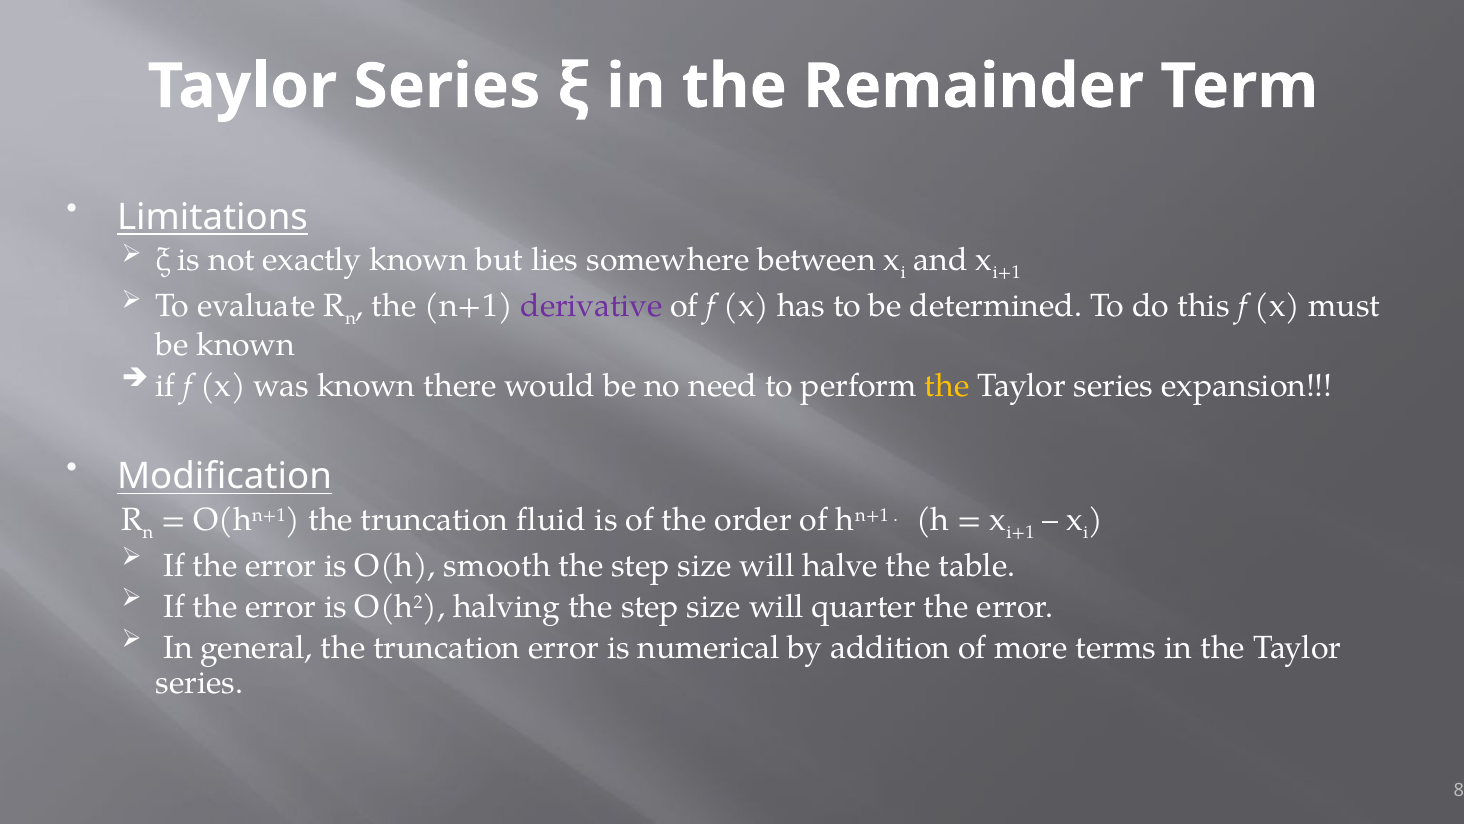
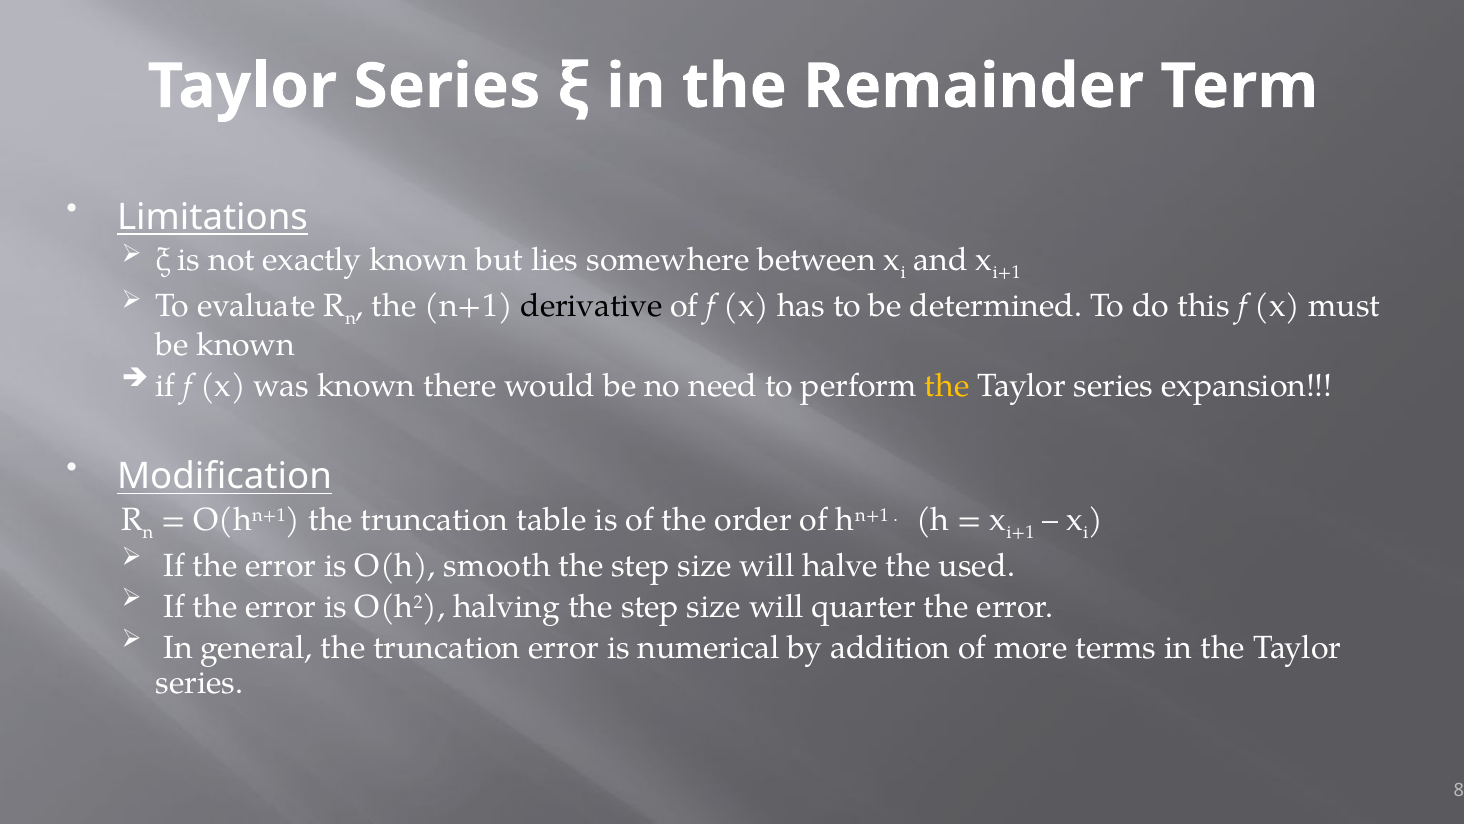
derivative colour: purple -> black (592, 306)
fluid: fluid -> table (551, 520)
table: table -> used (977, 565)
